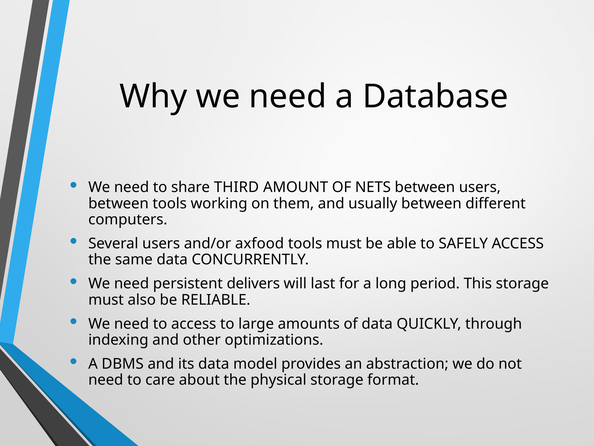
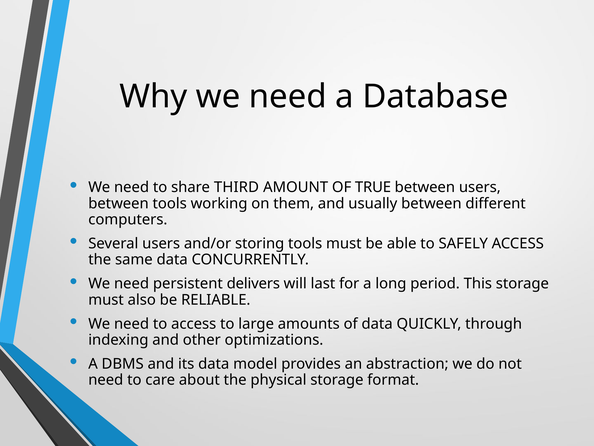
NETS: NETS -> TRUE (373, 187)
axfood: axfood -> storing (260, 243)
